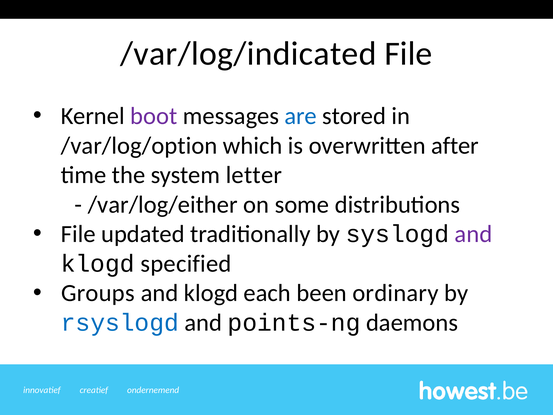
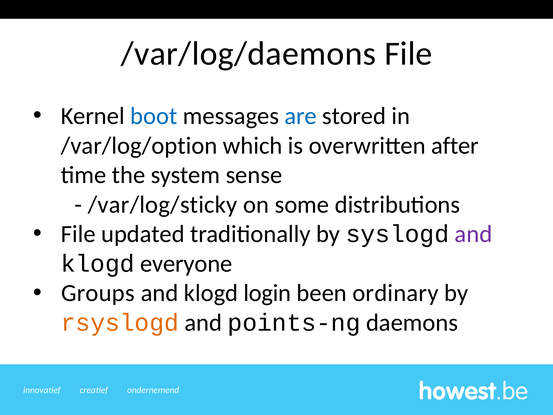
/var/log/indicated: /var/log/indicated -> /var/log/daemons (248, 54)
boot colour: purple -> blue (154, 116)
letter: letter -> sense (254, 175)
/var/log/either: /var/log/either -> /var/log/sticky (163, 205)
specified: specified -> everyone (186, 264)
each: each -> login (267, 293)
rsyslogd colour: blue -> orange (120, 323)
